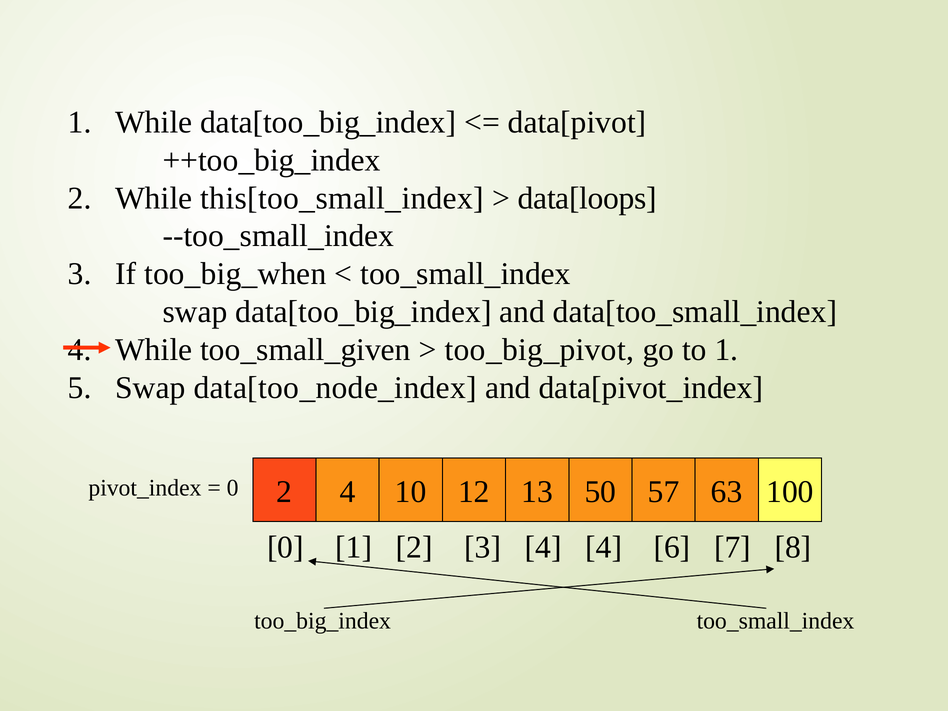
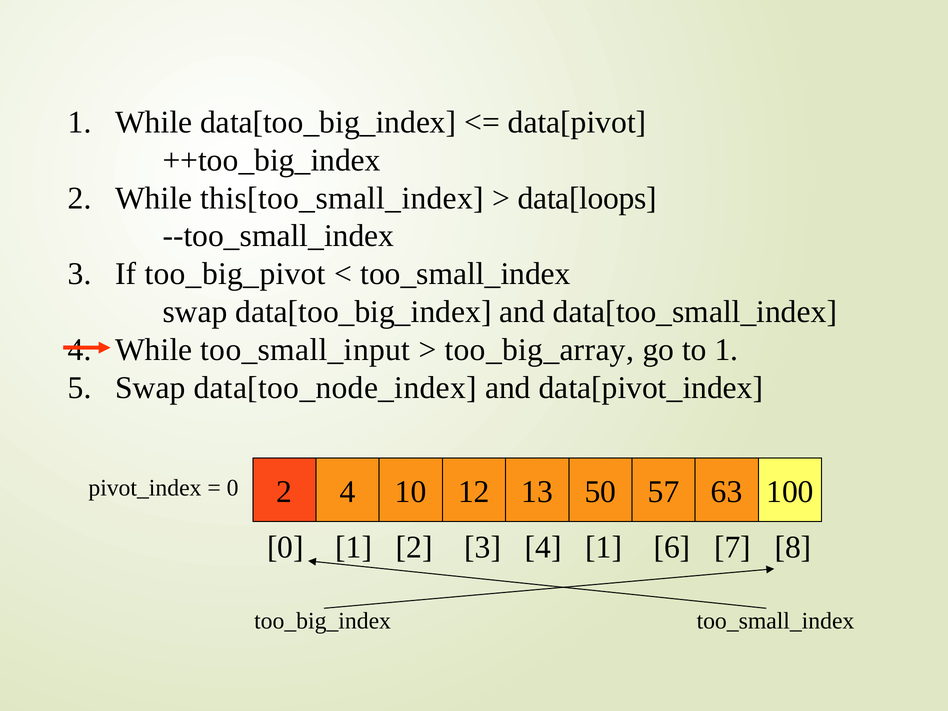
too_big_when: too_big_when -> too_big_pivot (235, 274)
too_small_given: too_small_given -> too_small_input (305, 350)
too_big_pivot: too_big_pivot -> too_big_array (539, 350)
4 4: 4 -> 1 (604, 547)
